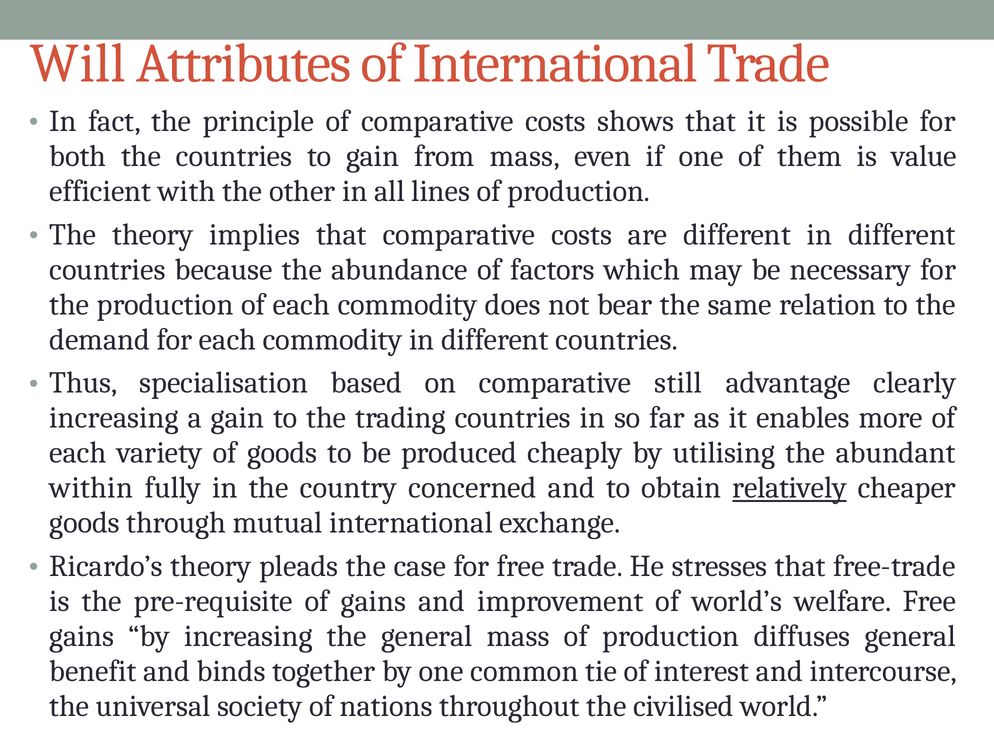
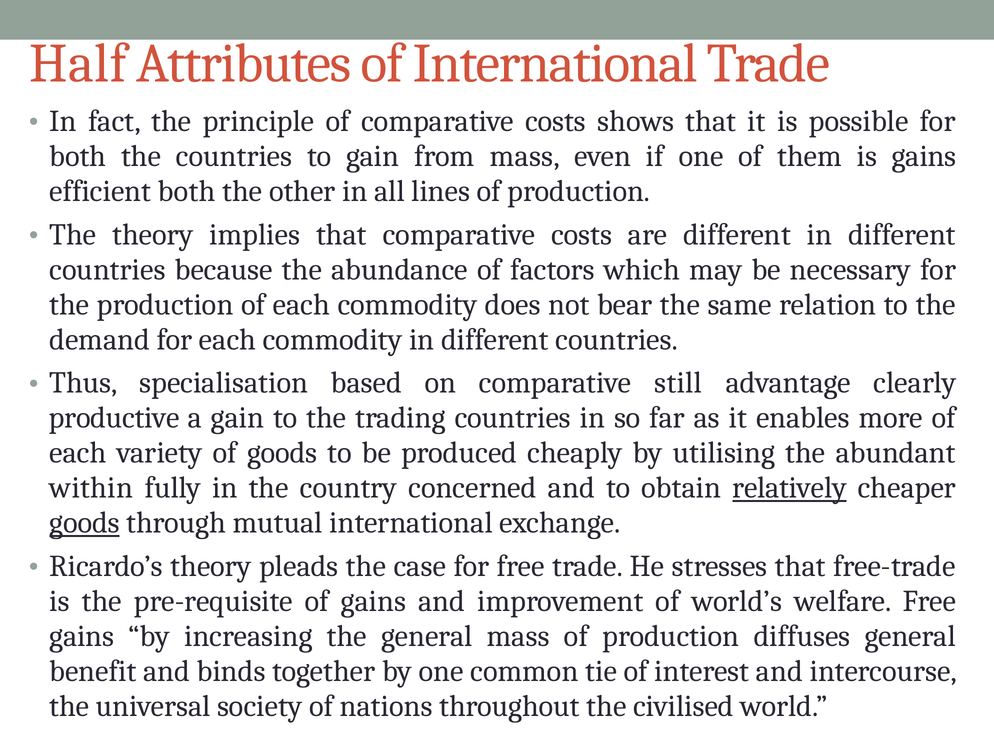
Will: Will -> Half (78, 63)
is value: value -> gains (924, 156)
efficient with: with -> both (187, 191)
increasing: increasing -> productive (114, 418)
goods underline: none -> present (84, 523)
